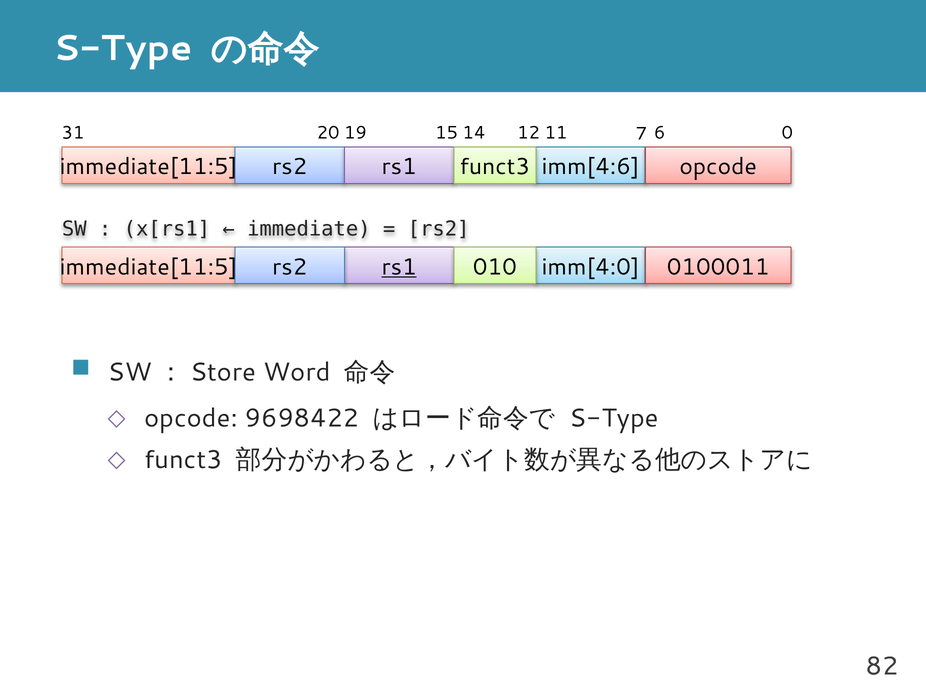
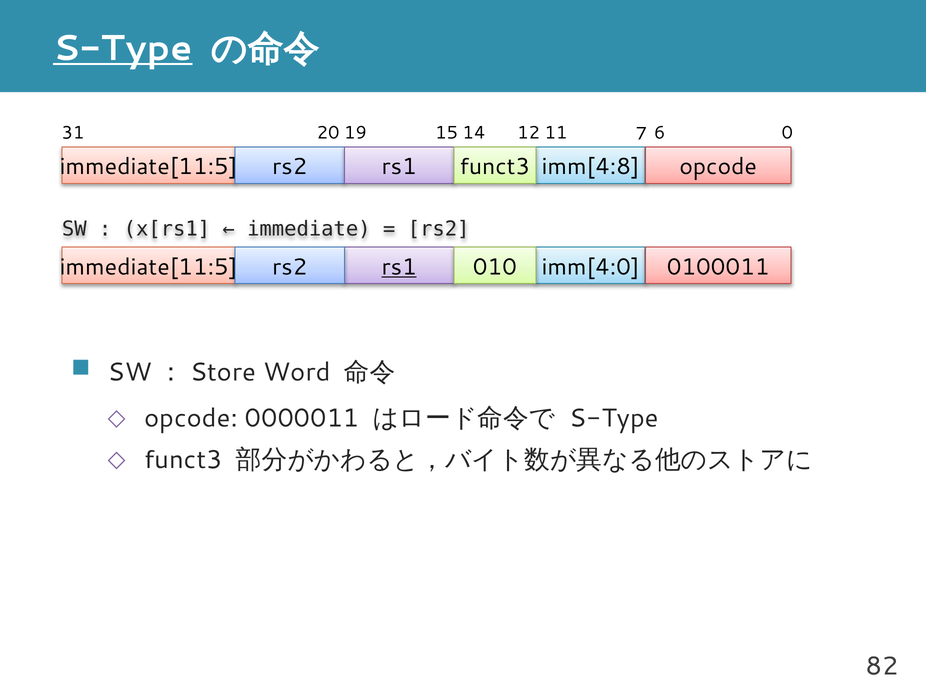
S-Type underline: none -> present (123, 49)
imm[4:6: imm[4:6 -> imm[4:8 (591, 167)
9698422: 9698422 -> 0000011 (302, 418)
